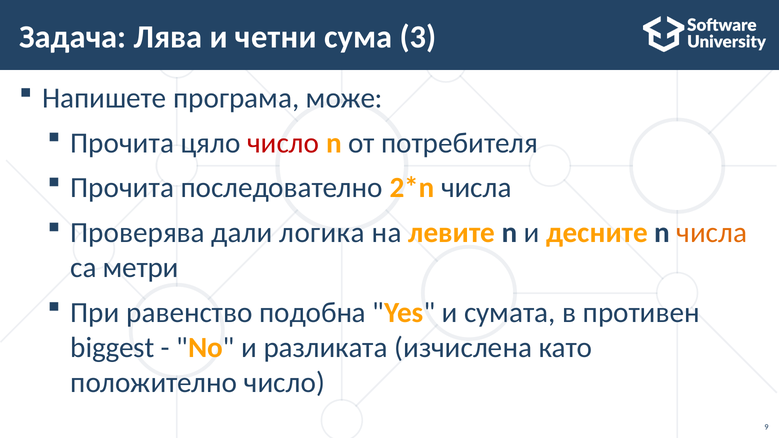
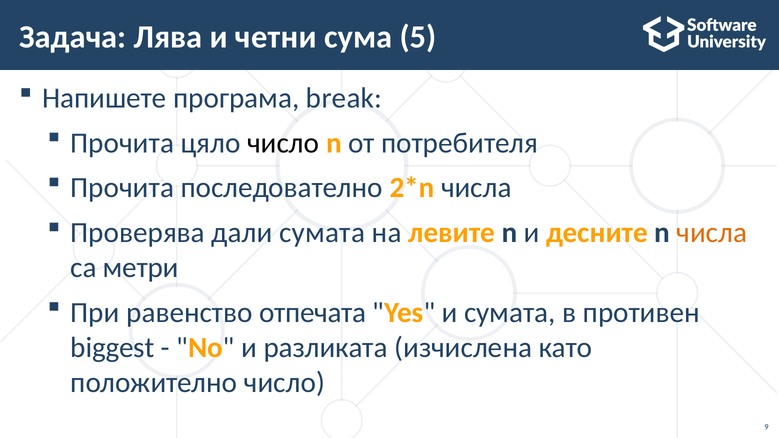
3: 3 -> 5 (418, 37)
може: може -> break (344, 98)
число colour: red -> black (283, 143)
дали логика: логика -> сумата (322, 233)
подобна: подобна -> отпечата (313, 313)
